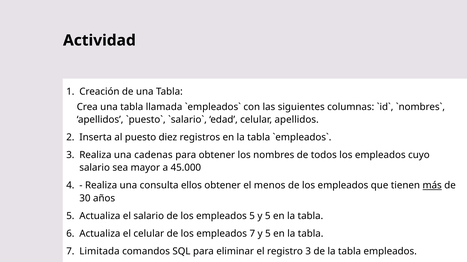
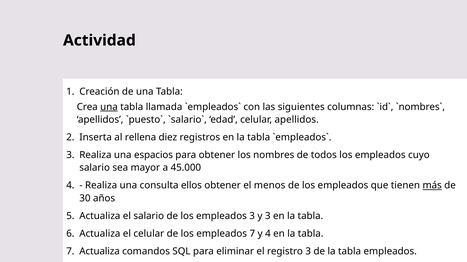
una underline: none -> present (109, 107)
puesto: puesto -> rellena (141, 138)
cadenas: cadenas -> espacios (154, 155)
empleados 5: 5 -> 3 (252, 216)
5: 5 -> 3 (268, 216)
7 y 5: 5 -> 4 (268, 234)
7 Limitada: Limitada -> Actualiza (100, 252)
